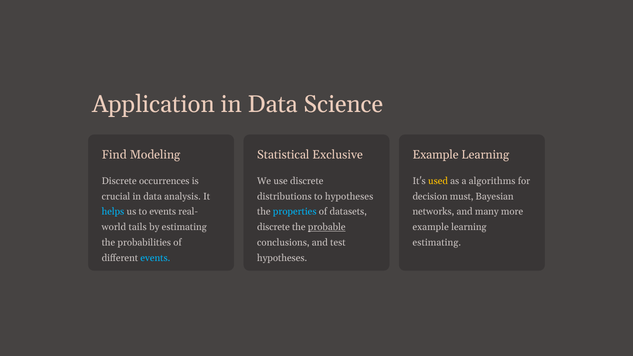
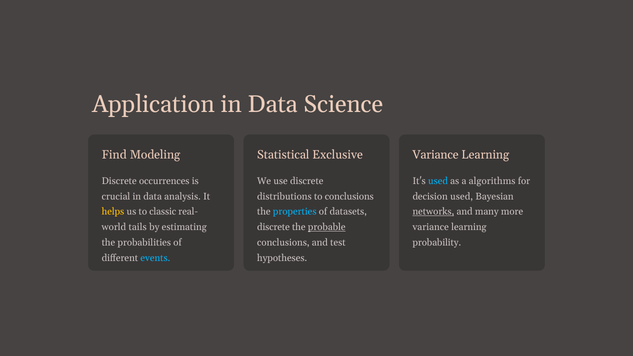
Example: Example -> Variance (436, 155)
used colour: yellow -> light blue (438, 181)
to hypotheses: hypotheses -> conclusions (349, 196)
decision must: must -> used (462, 196)
helps colour: light blue -> yellow (113, 212)
to events: events -> classic (163, 212)
networks underline: none -> present (433, 212)
example: example -> variance (431, 227)
estimating: estimating -> probability (437, 243)
